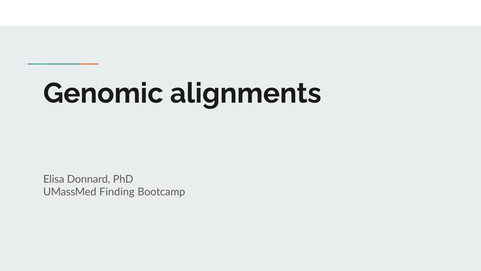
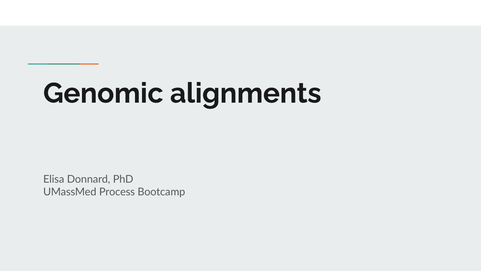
Finding: Finding -> Process (117, 192)
